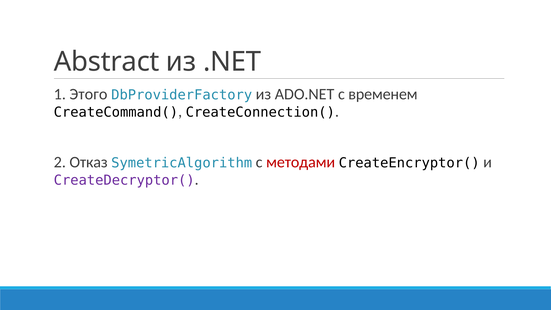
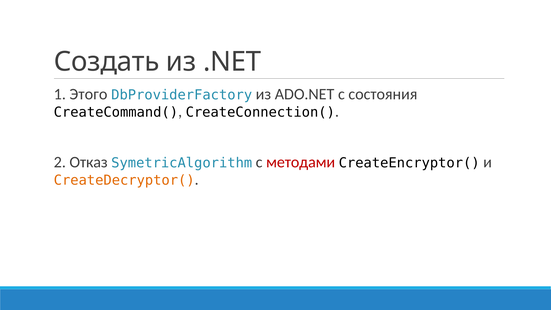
Abstract: Abstract -> Создать (107, 62)
временем: временем -> состояния (383, 94)
CreateDecryptor( colour: purple -> orange (124, 180)
